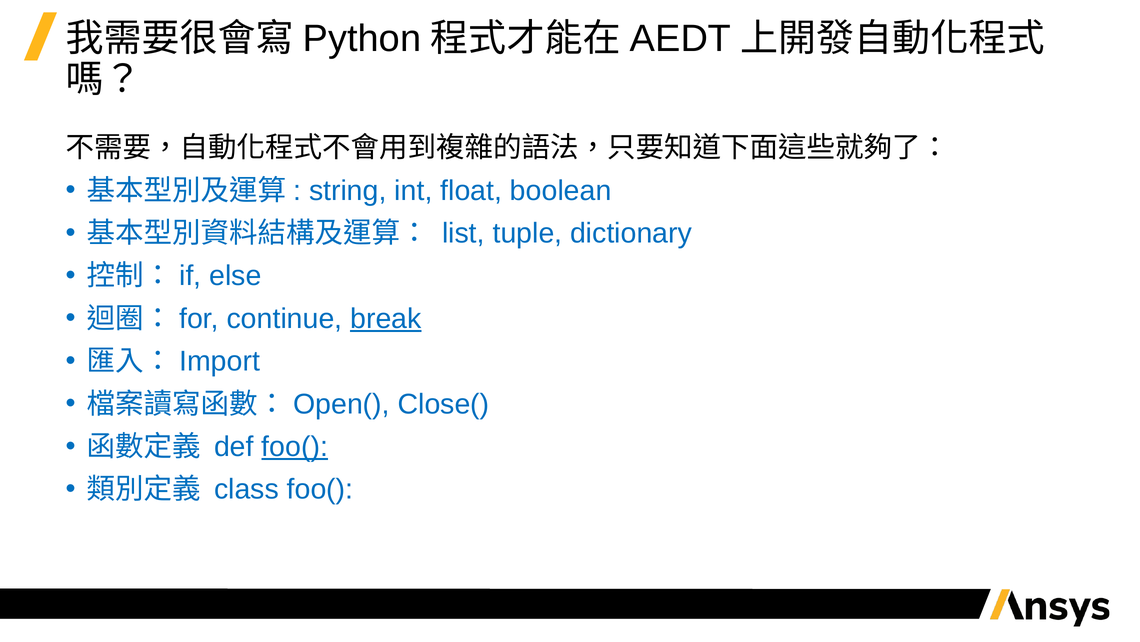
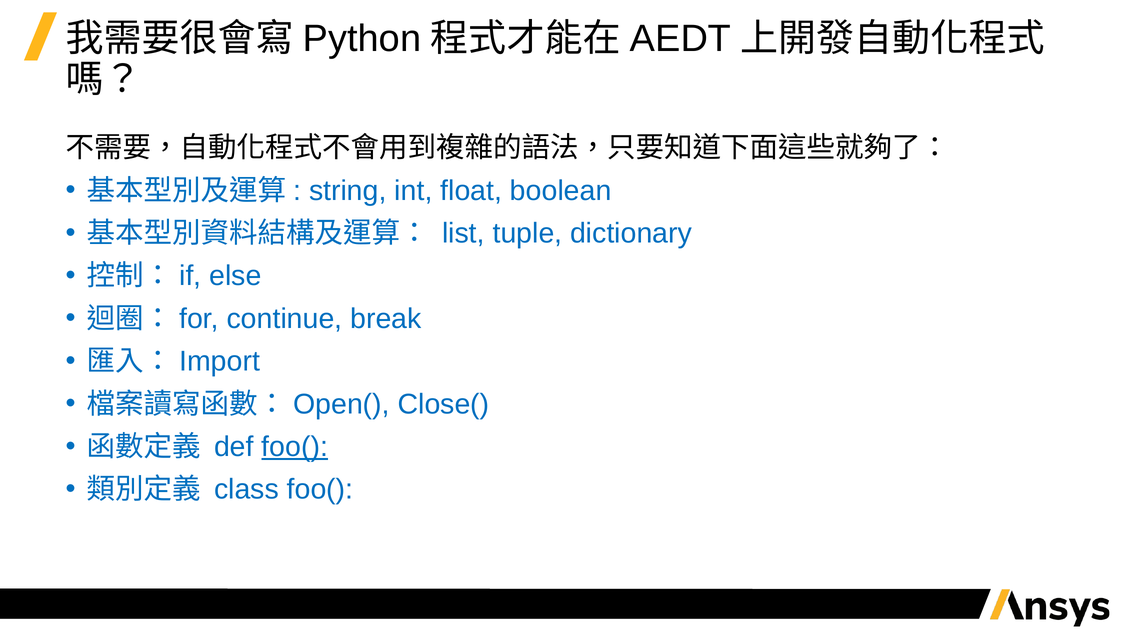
break underline: present -> none (386, 318)
